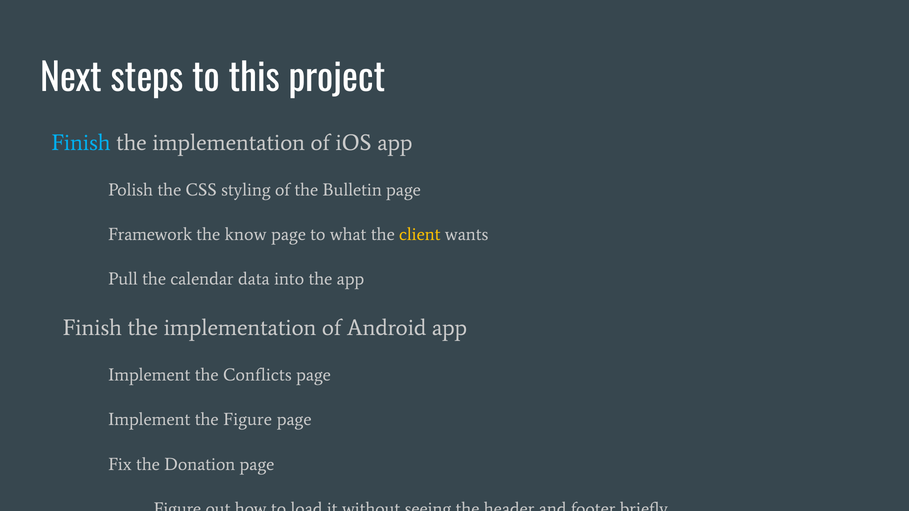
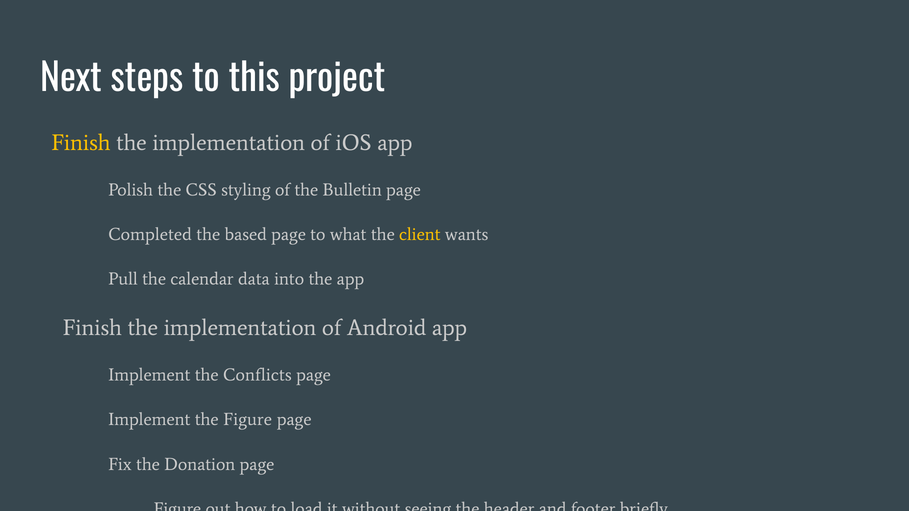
Finish colour: light blue -> yellow (81, 143)
Framework: Framework -> Completed (150, 235)
know: know -> based (246, 235)
